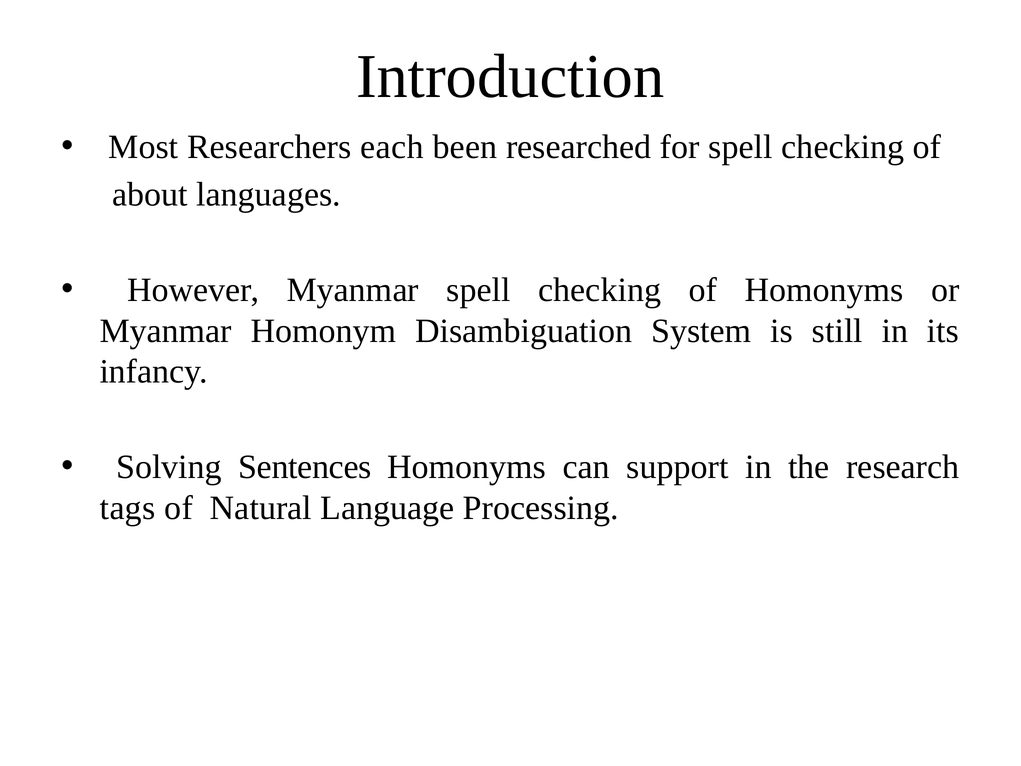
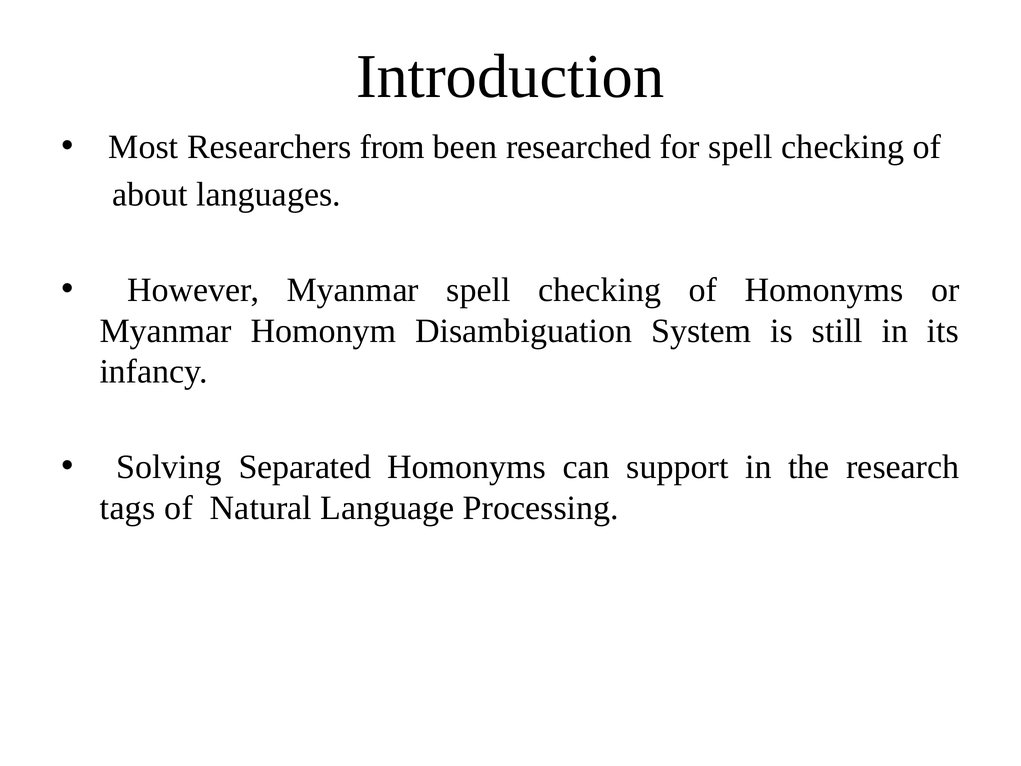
each: each -> from (392, 147)
Sentences: Sentences -> Separated (305, 467)
